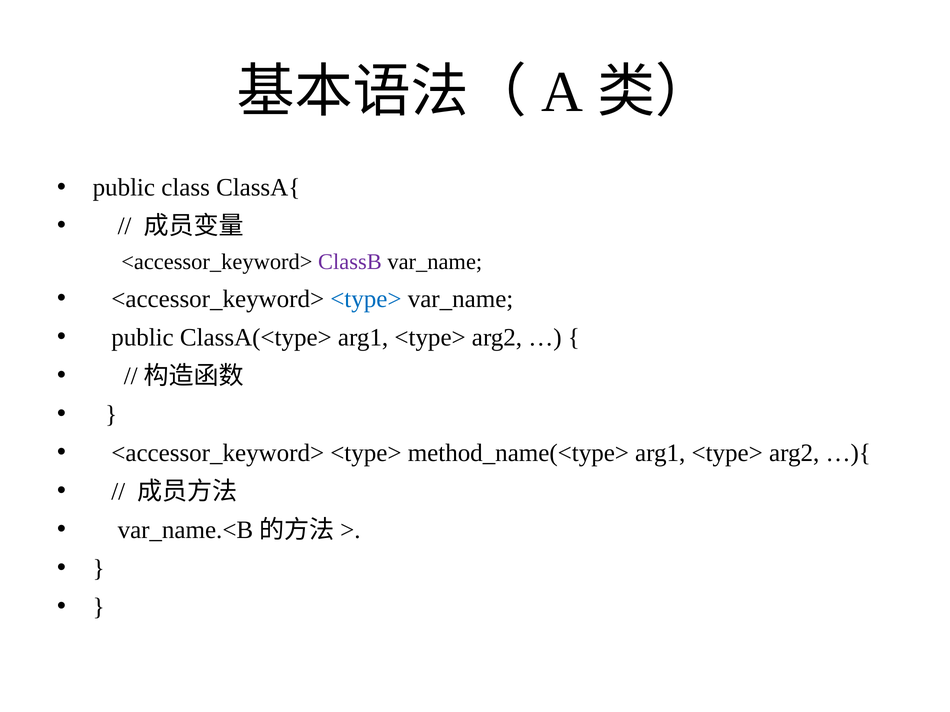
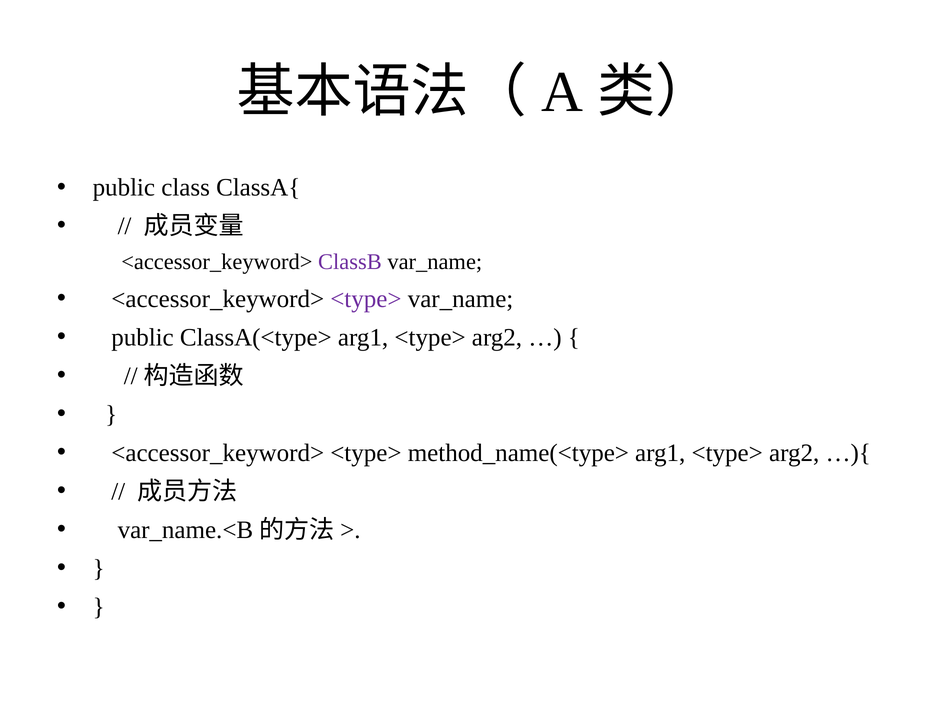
<type> colour: blue -> purple (366, 299)
